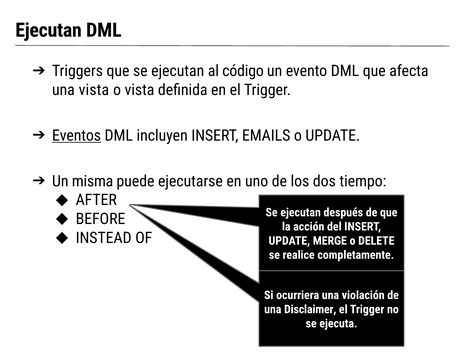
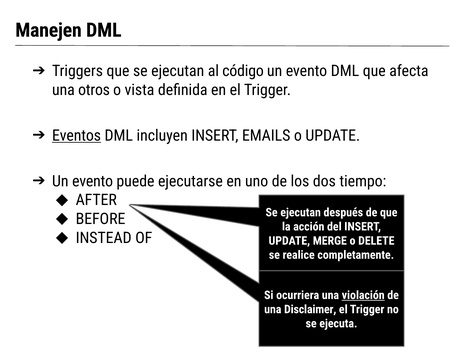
Ejecutan: Ejecutan -> Manejen (48, 30)
una vista: vista -> otros (94, 90)
misma: misma -> evento (93, 182)
violación underline: none -> present (363, 296)
